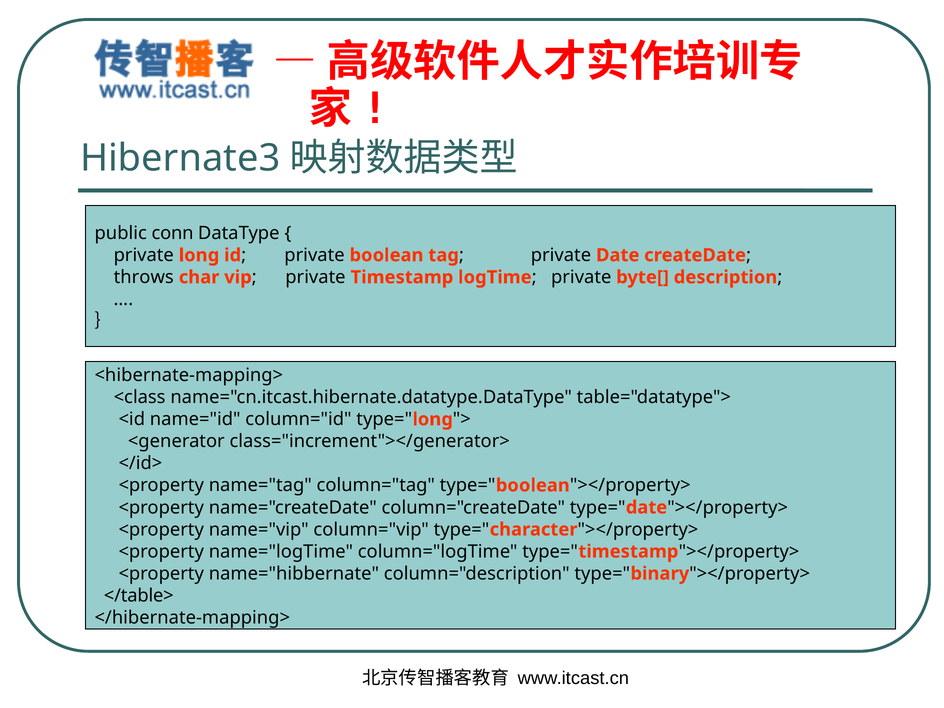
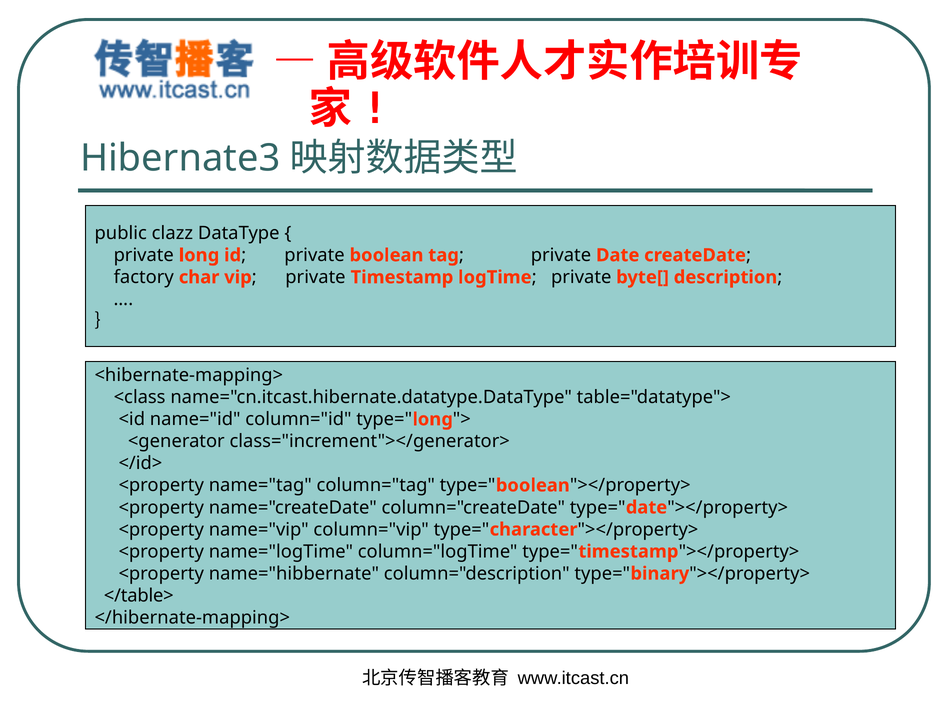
conn: conn -> clazz (172, 233)
throws: throws -> factory (144, 277)
